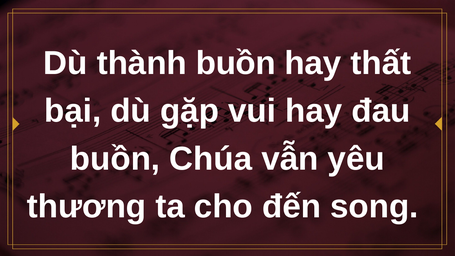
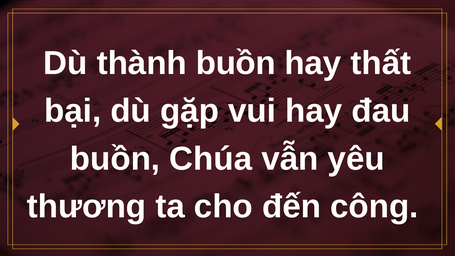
song: song -> công (374, 206)
